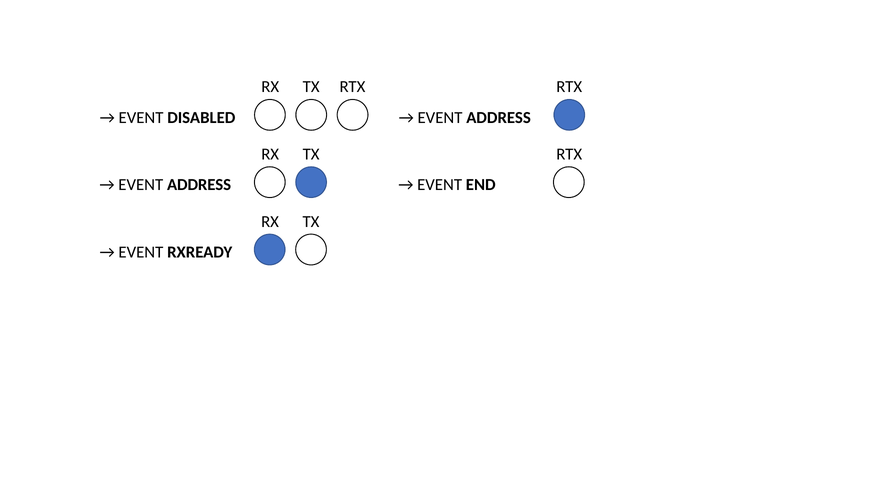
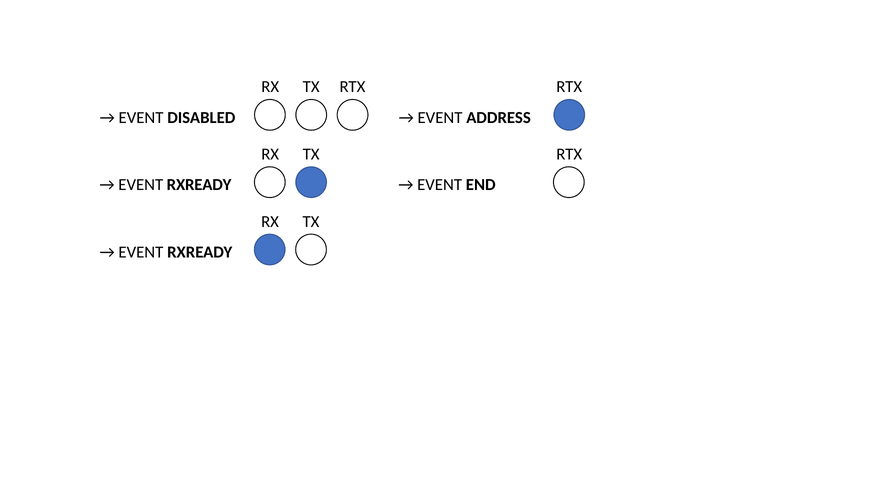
ADDRESS: ADDRESS -> RXREADY (199, 185)
